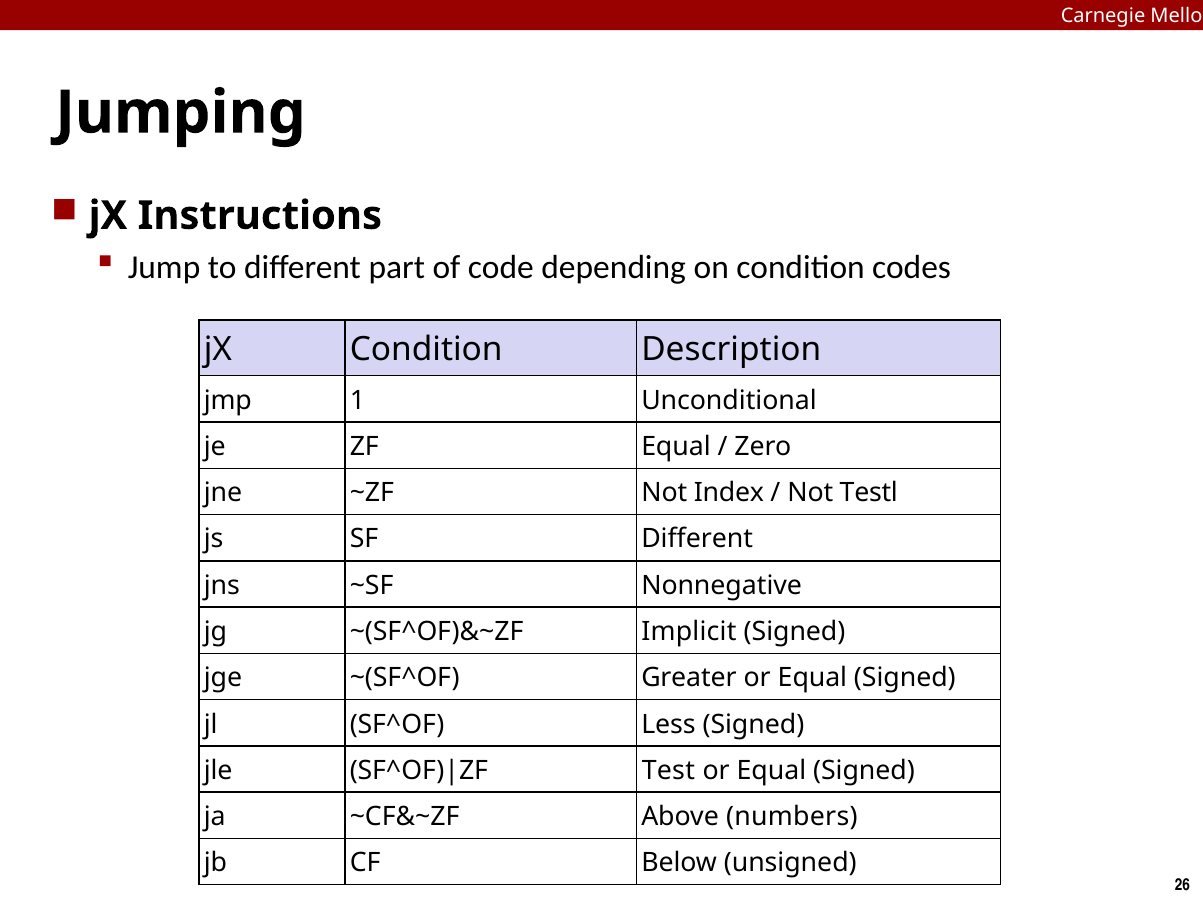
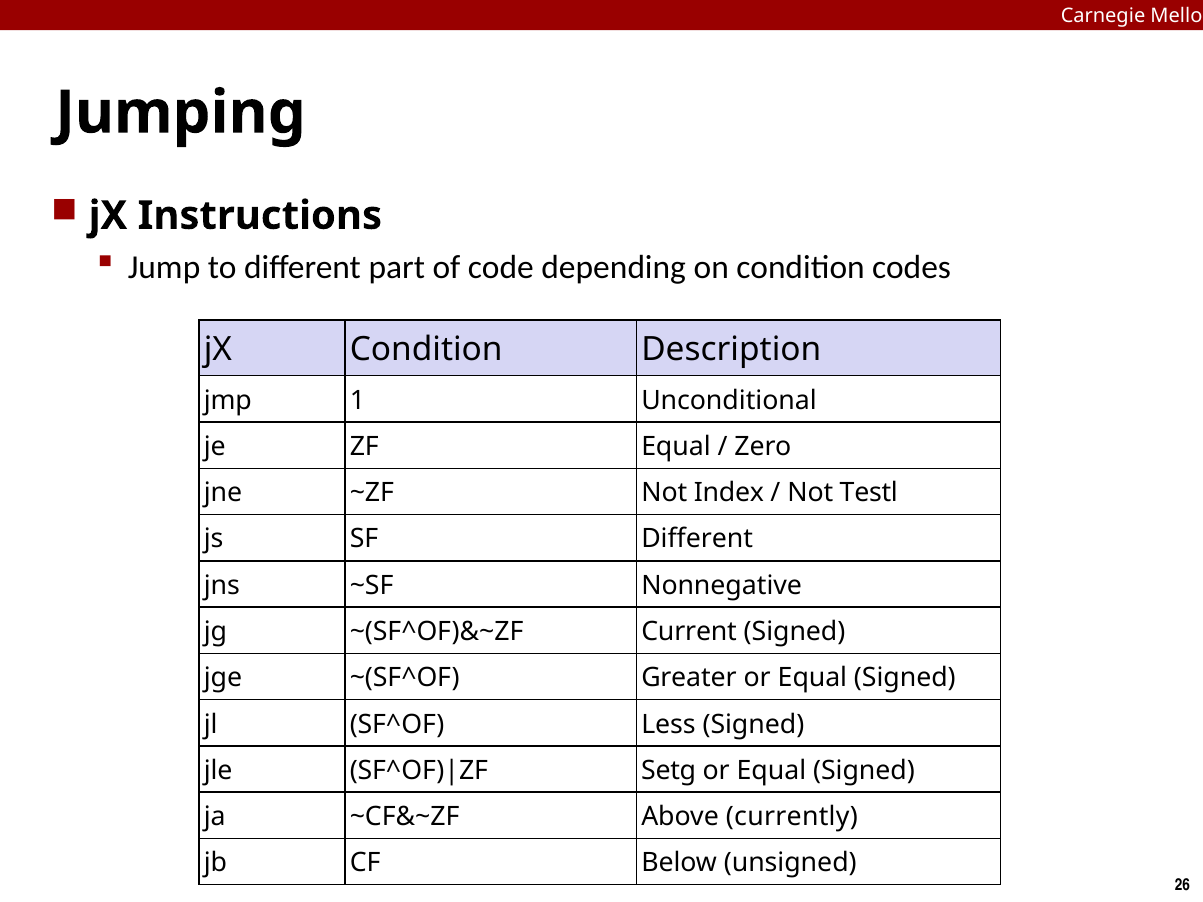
Implicit: Implicit -> Current (689, 632)
Test: Test -> Setg (669, 771)
numbers: numbers -> currently (792, 817)
